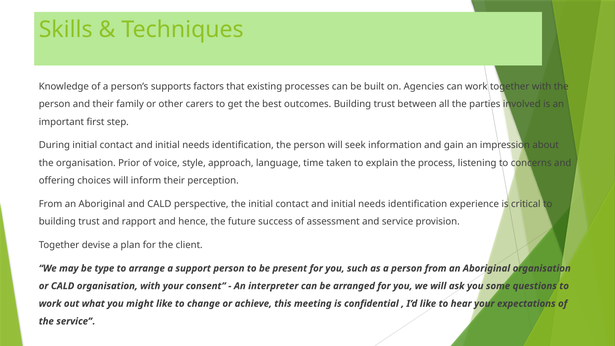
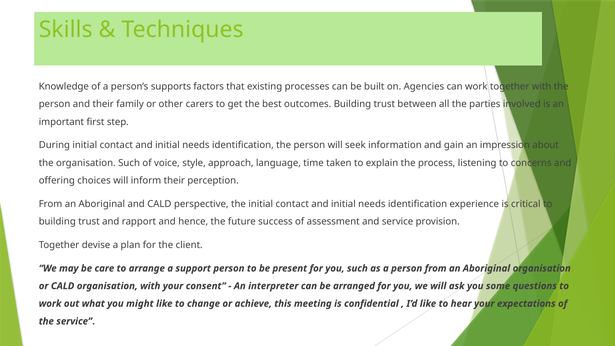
organisation Prior: Prior -> Such (129, 163)
type: type -> care (104, 268)
